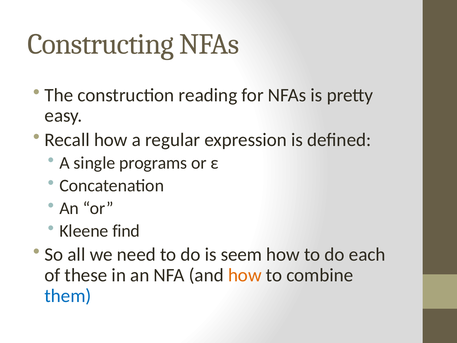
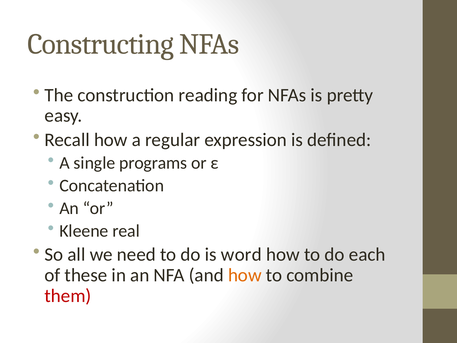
find: find -> real (126, 231)
seem: seem -> word (241, 254)
them colour: blue -> red (68, 296)
